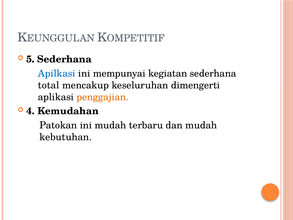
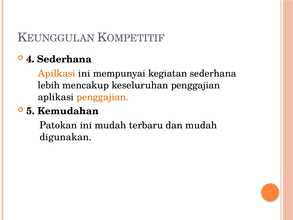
5: 5 -> 4 (30, 59)
Apilkasi colour: blue -> orange (57, 73)
total: total -> lebih (49, 85)
keseluruhan dimengerti: dimengerti -> penggajian (196, 85)
4: 4 -> 5 (30, 111)
kebutuhan: kebutuhan -> digunakan (66, 137)
